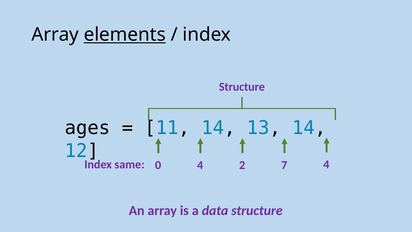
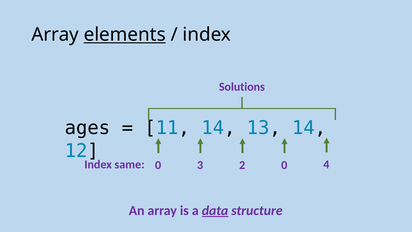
Structure: Structure -> Solutions (242, 87)
0 4: 4 -> 3 (200, 165)
2 7: 7 -> 0 (284, 165)
data underline: none -> present (215, 210)
